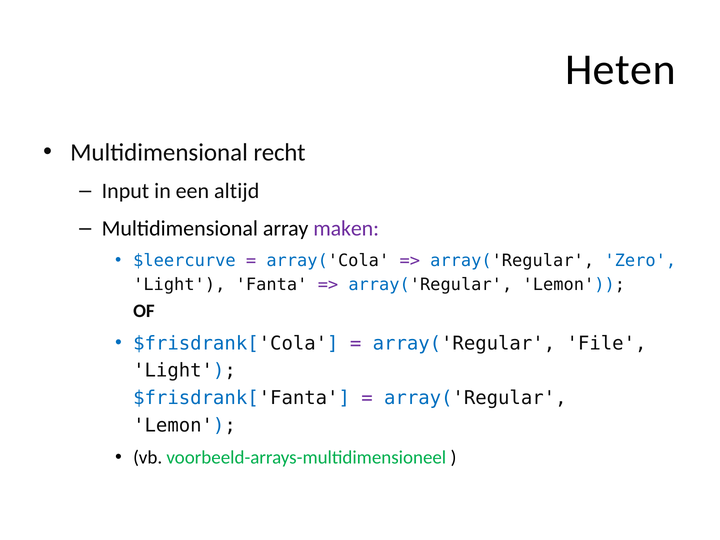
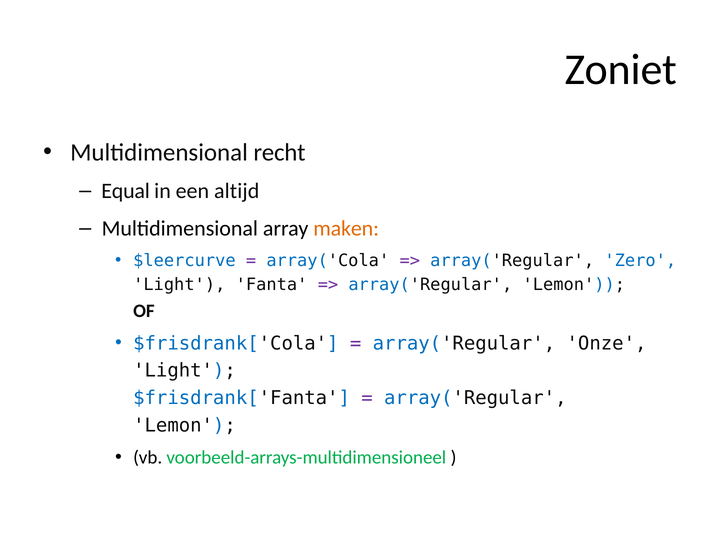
Heten: Heten -> Zoniet (621, 70)
Input: Input -> Equal (126, 191)
maken colour: purple -> orange (346, 228)
File: File -> Onze (607, 343)
